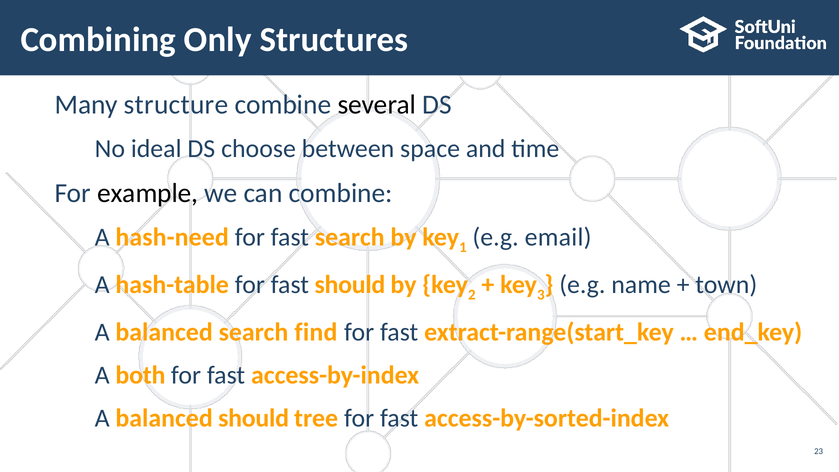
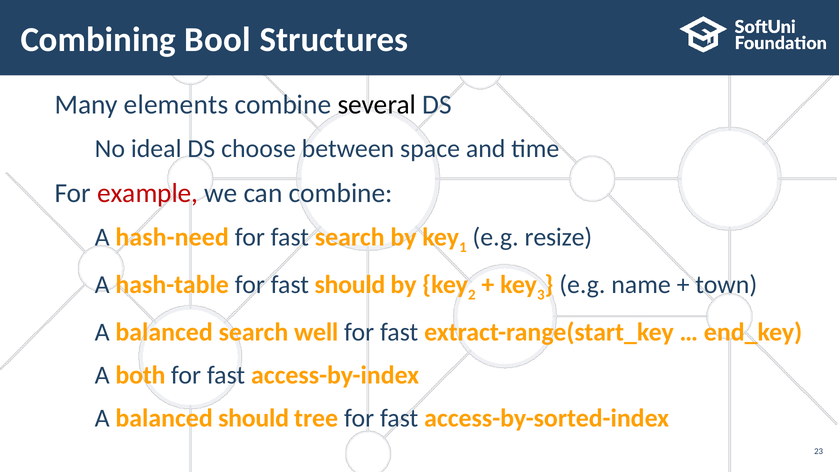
Only: Only -> Bool (218, 40)
structure: structure -> elements (176, 105)
example colour: black -> red (148, 193)
email: email -> resize (558, 237)
find: find -> well (316, 332)
